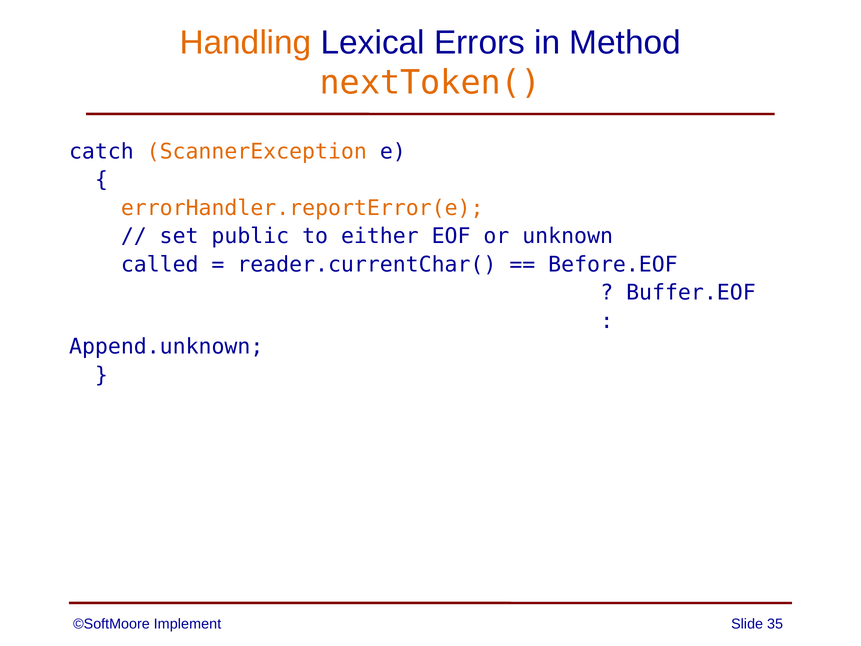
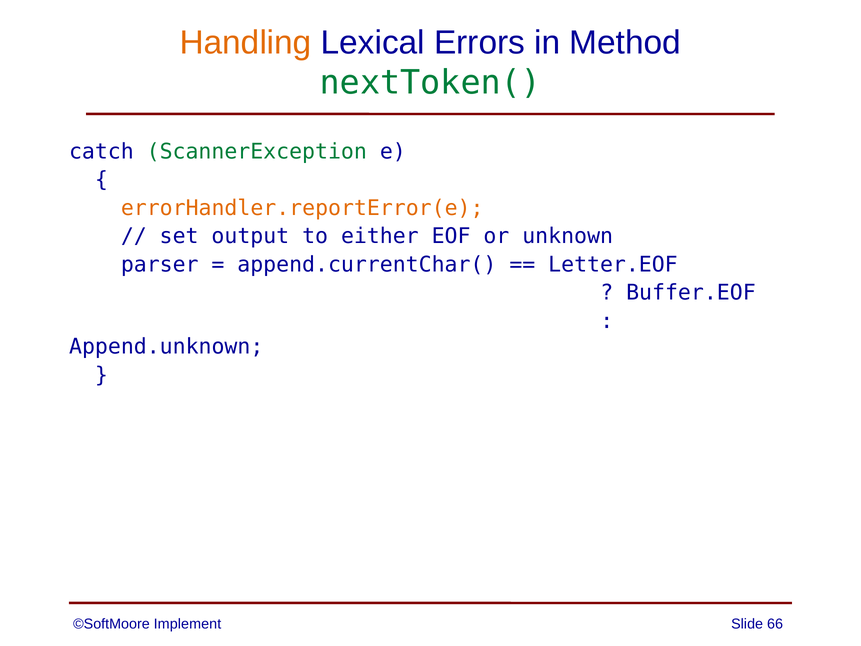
nextToken( colour: orange -> green (430, 83)
ScannerException colour: orange -> green (257, 151)
public: public -> output (250, 236)
called: called -> parser (160, 264)
reader.currentChar(: reader.currentChar( -> append.currentChar( (367, 264)
Before.EOF: Before.EOF -> Letter.EOF (613, 264)
35: 35 -> 66 (775, 624)
